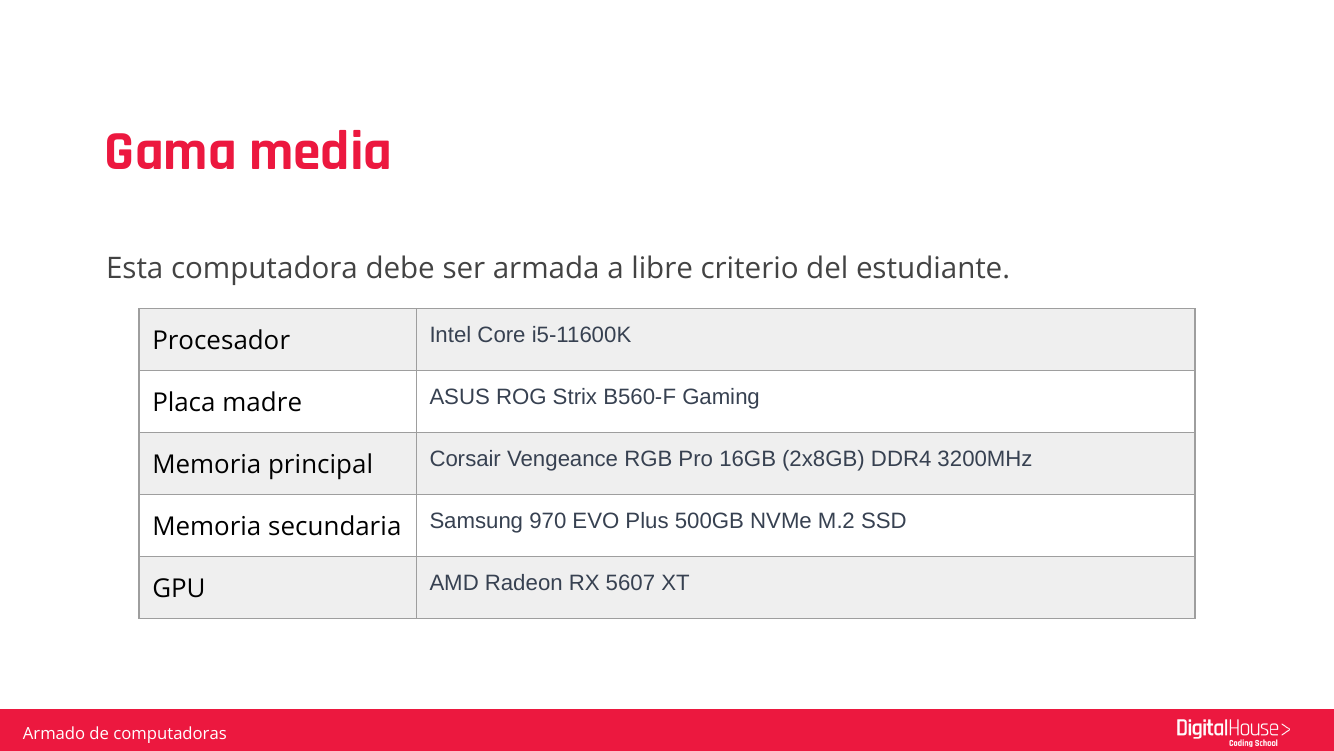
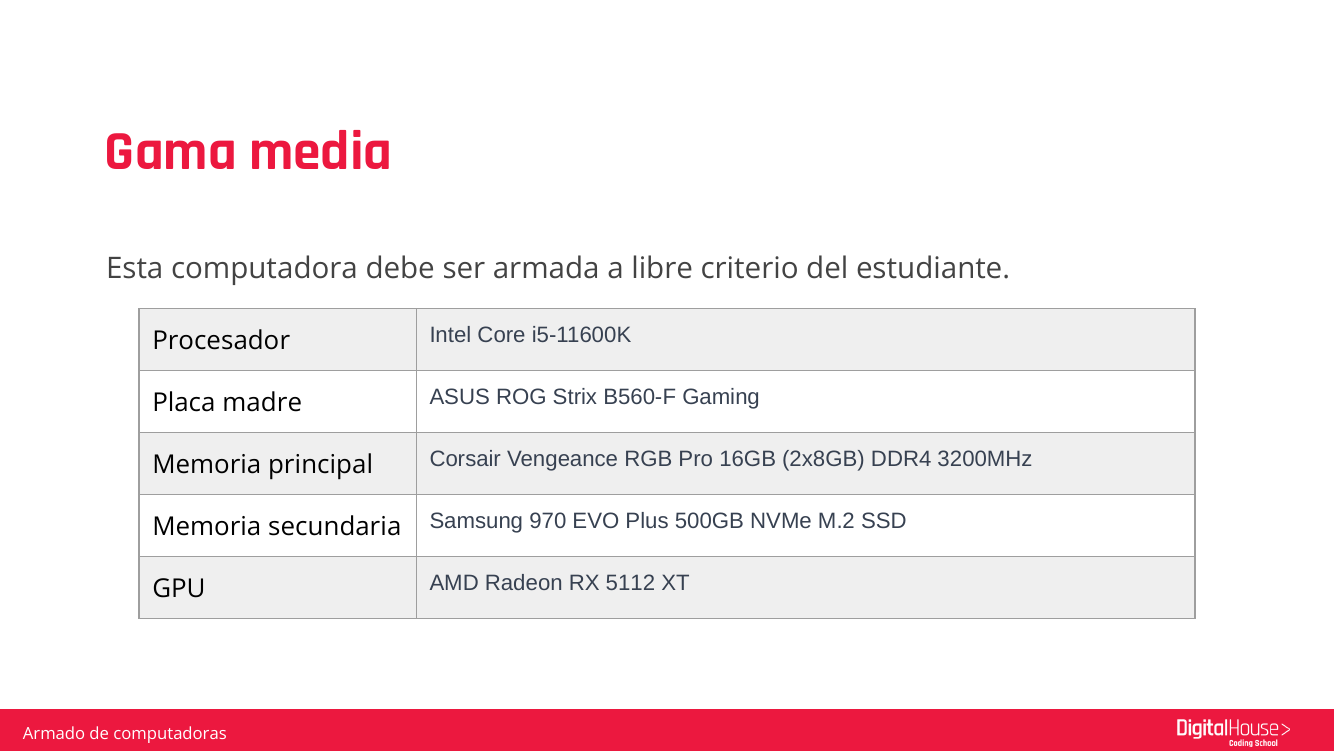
5607: 5607 -> 5112 (630, 583)
